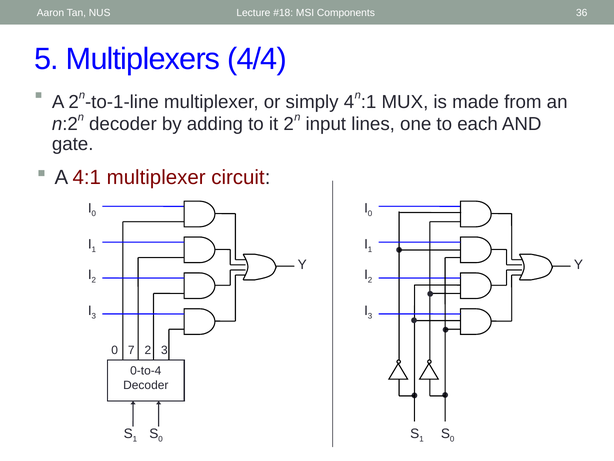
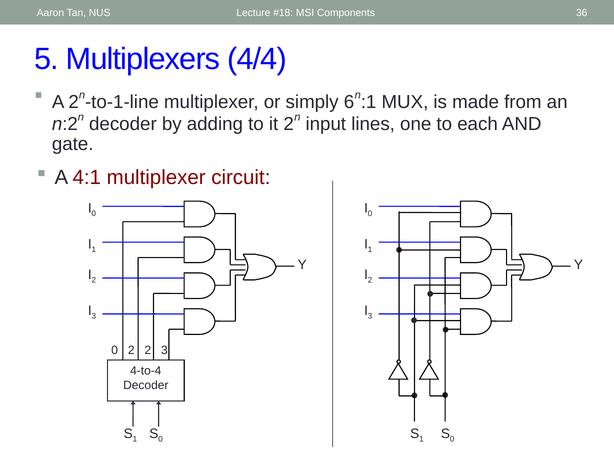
4: 4 -> 6 (349, 102)
0 7: 7 -> 2 (131, 350)
0-to-4: 0-to-4 -> 4-to-4 (146, 371)
